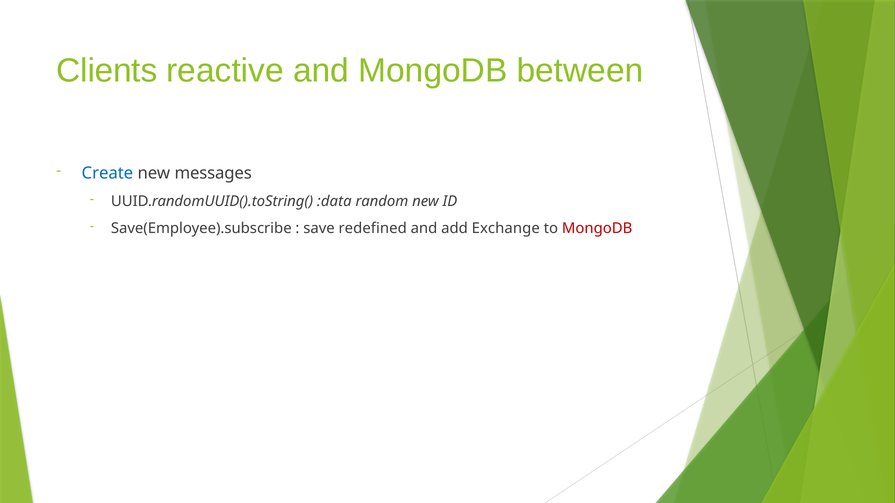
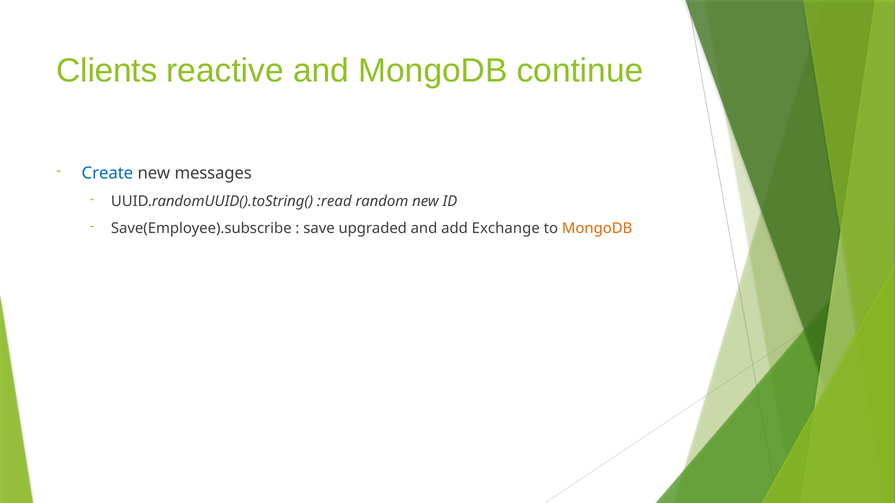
between: between -> continue (580, 71)
:data: :data -> :read (334, 201)
redefined: redefined -> upgraded (373, 229)
MongoDB colour: red -> orange (597, 229)
